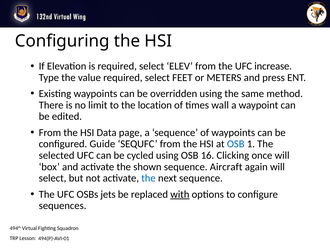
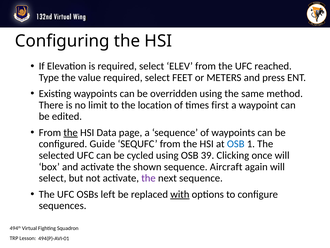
increase: increase -> reached (273, 66)
wall: wall -> first (220, 105)
the underline: none -> present (71, 132)
16: 16 -> 39 (208, 155)
the colour: blue -> purple (148, 178)
jets: jets -> left (108, 194)
